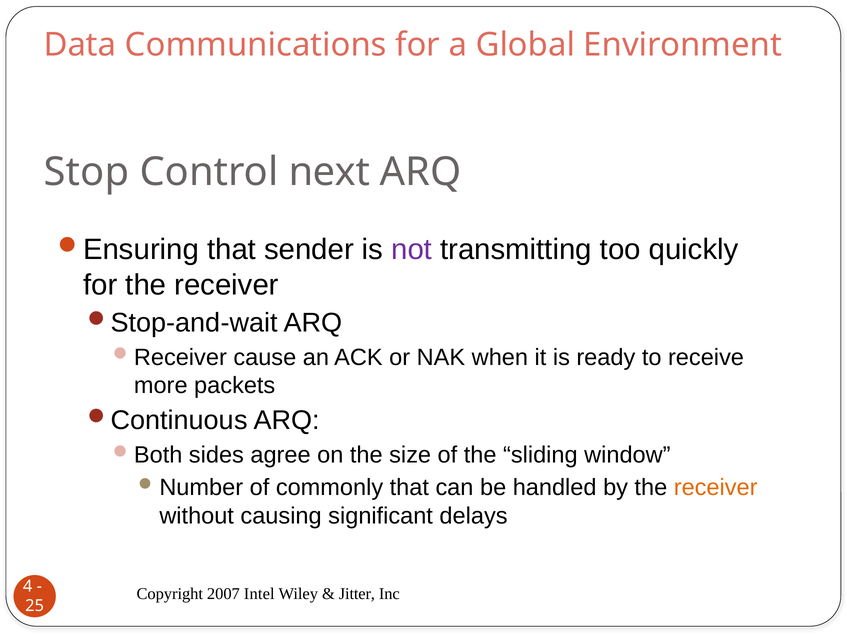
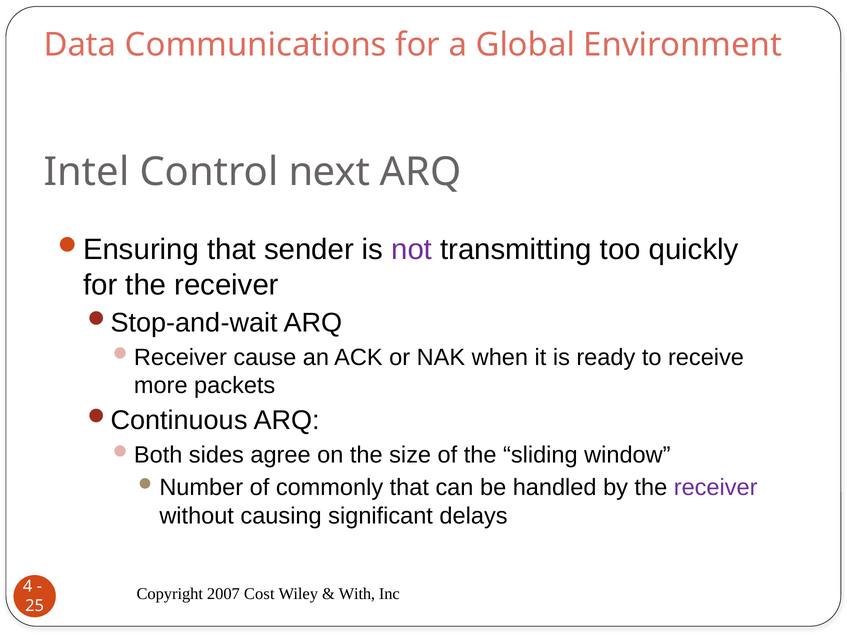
Stop: Stop -> Intel (86, 172)
receiver colour: orange -> purple (716, 488)
Intel: Intel -> Cost (259, 594)
Jitter: Jitter -> With (357, 594)
